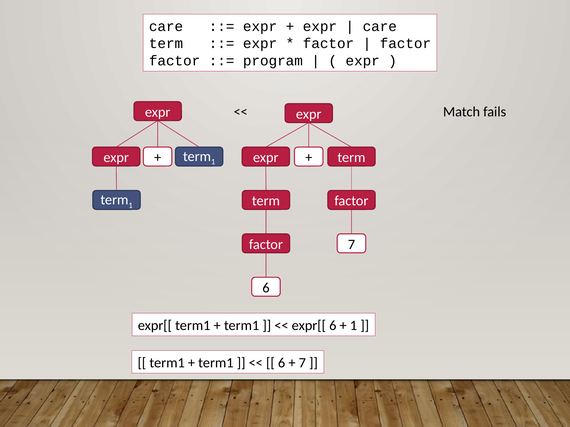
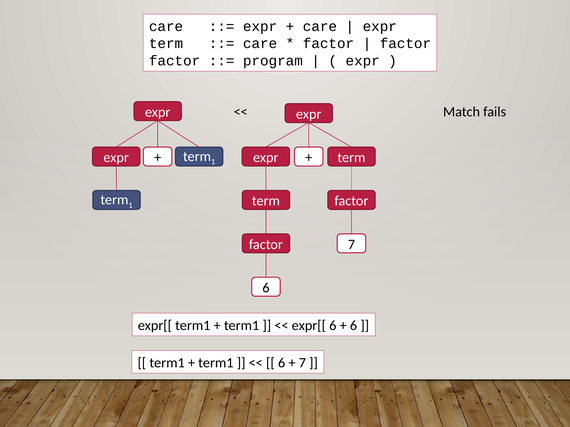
expr: expr -> care (320, 27)
care: care -> expr (380, 27)
expr: expr -> care (260, 44)
1: 1 -> 6 (354, 326)
